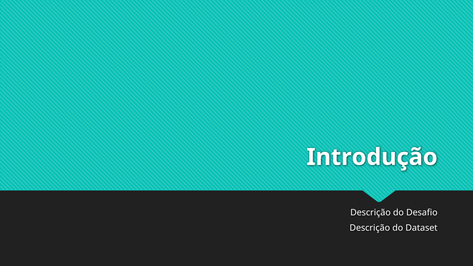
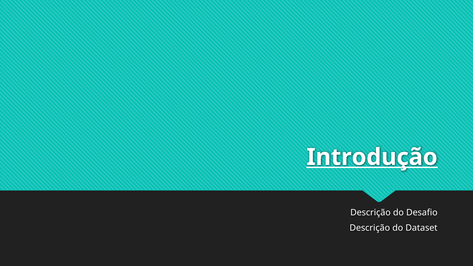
Introdução underline: none -> present (372, 157)
